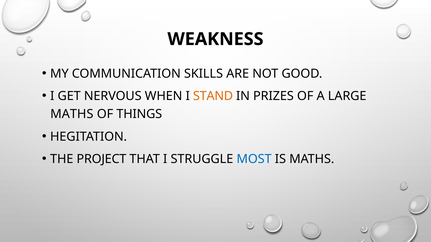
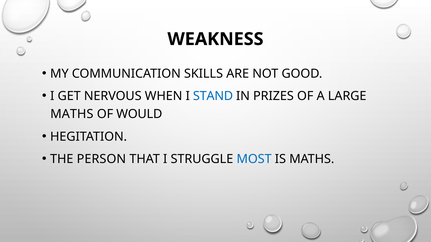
STAND colour: orange -> blue (213, 96)
THINGS: THINGS -> WOULD (139, 114)
PROJECT: PROJECT -> PERSON (101, 159)
